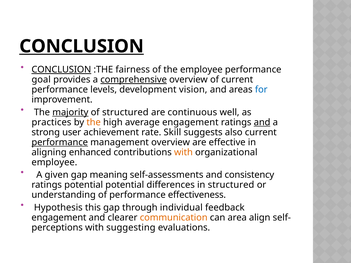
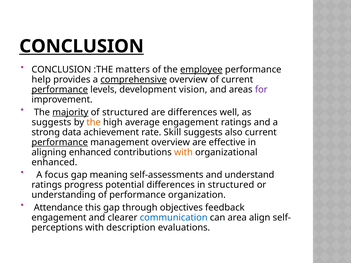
CONCLUSION underline: present -> none (61, 70)
fairness: fairness -> matters (133, 70)
employee underline: none -> present (201, 70)
goal: goal -> help (41, 80)
performance underline: none -> present (60, 90)
for colour: blue -> purple (261, 90)
are continuous: continuous -> differences (192, 112)
practices: practices -> suggests (51, 122)
and underline: present -> none (262, 122)
user: user -> data (72, 132)
employee: employee -> enhanced (54, 162)
given: given -> focus (57, 175)
consistency: consistency -> understand (249, 175)
ratings potential: potential -> progress (84, 185)
effectiveness: effectiveness -> organization (197, 195)
Hypothesis: Hypothesis -> Attendance (58, 208)
individual: individual -> objectives (181, 208)
communication colour: orange -> blue (174, 218)
suggesting: suggesting -> description (131, 228)
